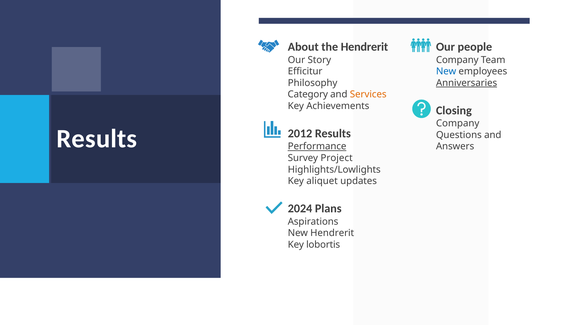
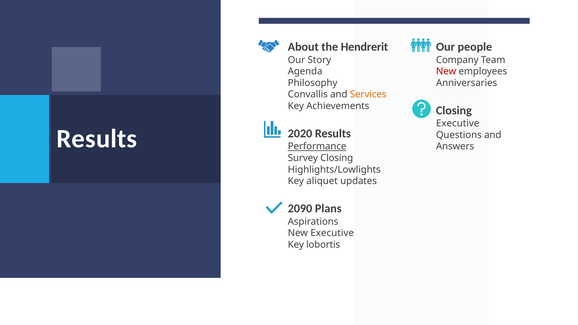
Efficitur: Efficitur -> Agenda (305, 71)
New colour: blue -> red (446, 71)
Anniversaries underline: present -> none (467, 83)
Category: Category -> Convallis (308, 94)
Company: Company -> Executive (458, 123)
2012: 2012 -> 2020 (300, 134)
Survey Project: Project -> Closing (337, 158)
2024: 2024 -> 2090 (300, 209)
New Hendrerit: Hendrerit -> Executive (332, 233)
